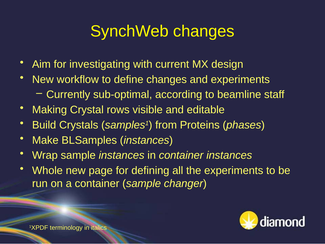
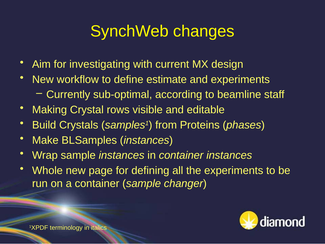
define changes: changes -> estimate (167, 79)
